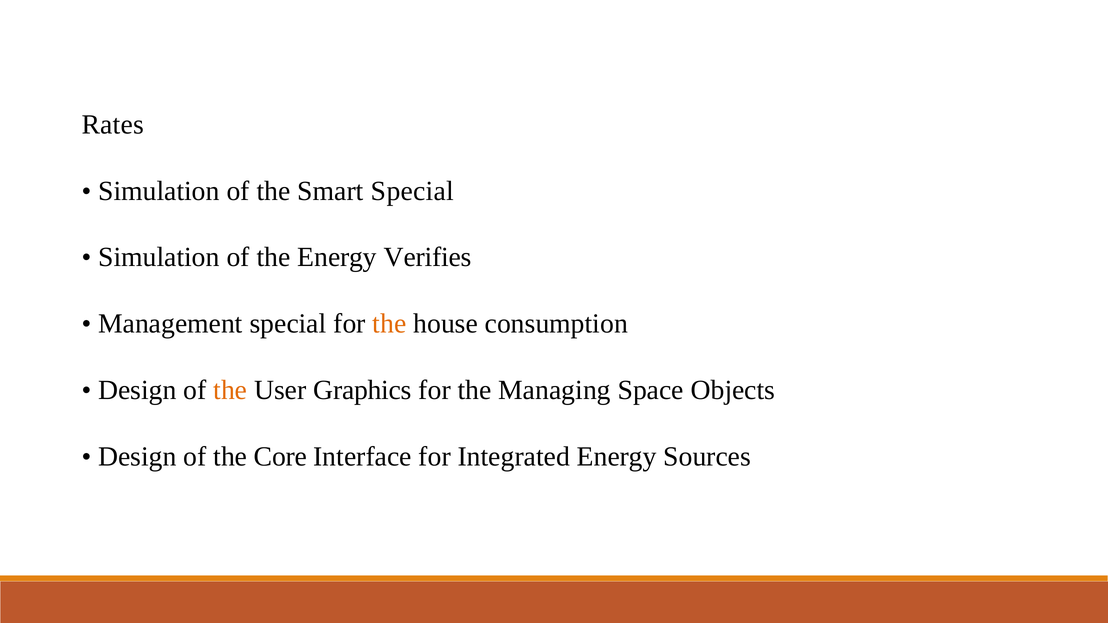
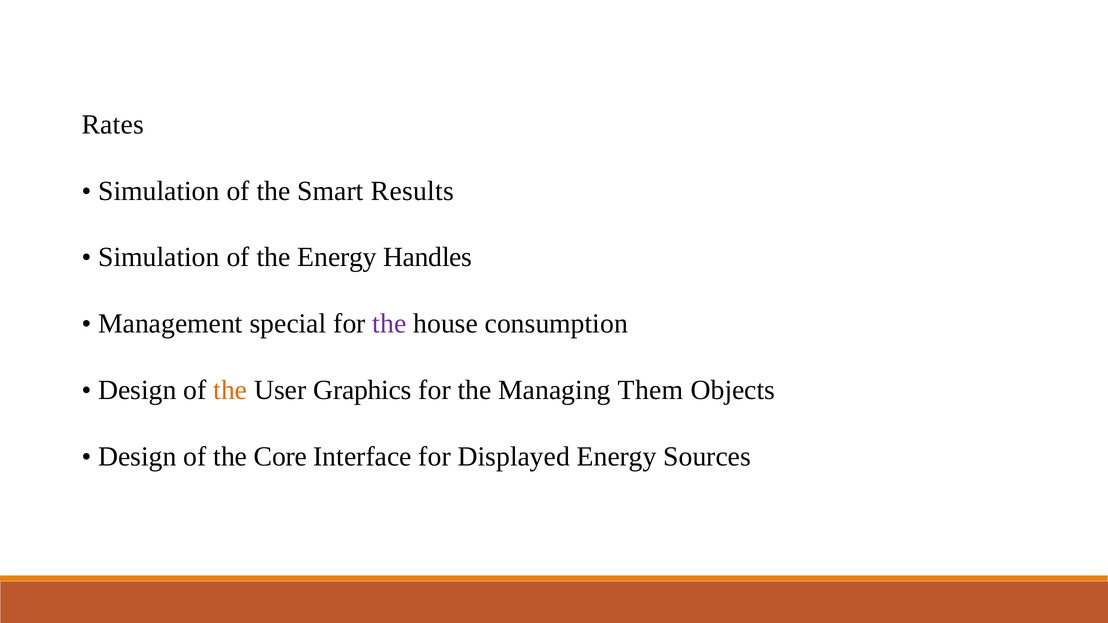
Smart Special: Special -> Results (412, 191)
Verifies: Verifies -> Handles (428, 257)
the colour: orange -> purple (389, 324)
Space: Space -> Them (651, 390)
Integrated: Integrated -> Displayed (514, 457)
